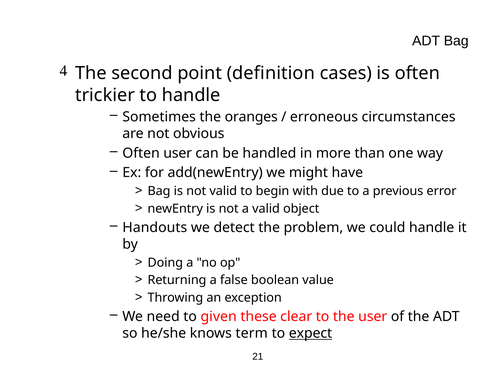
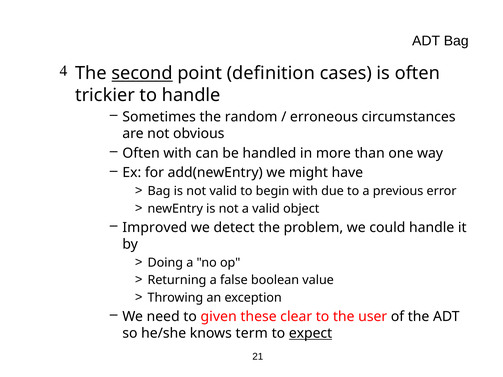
second underline: none -> present (142, 73)
oranges: oranges -> random (251, 117)
Often user: user -> with (178, 153)
Handouts: Handouts -> Improved (155, 228)
